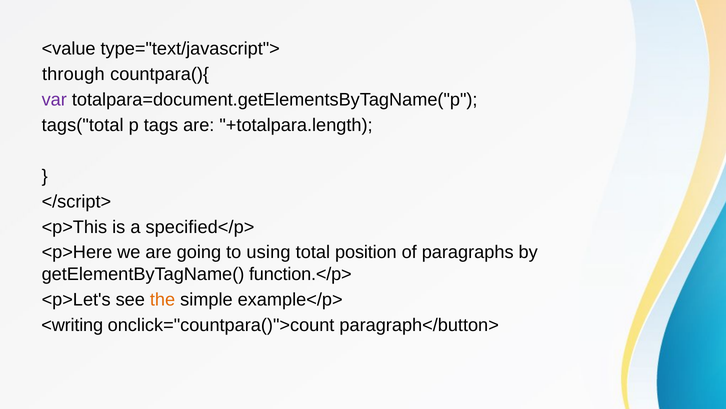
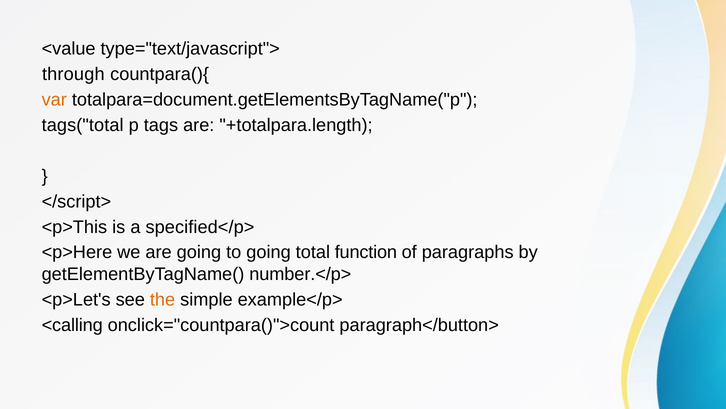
var colour: purple -> orange (54, 100)
to using: using -> going (269, 252)
position: position -> function (366, 252)
function.</p>: function.</p> -> number.</p> (300, 274)
<writing: <writing -> <calling (72, 325)
